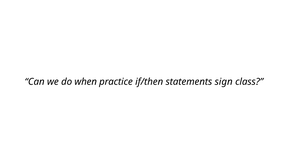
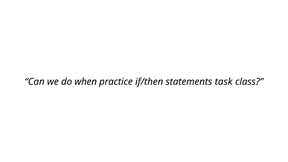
sign: sign -> task (224, 82)
